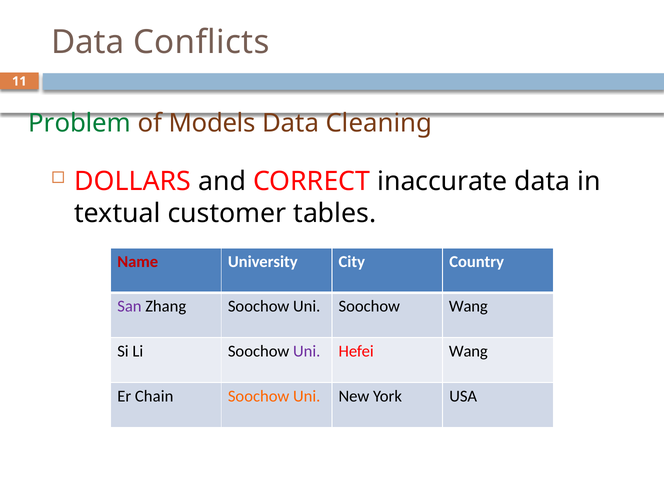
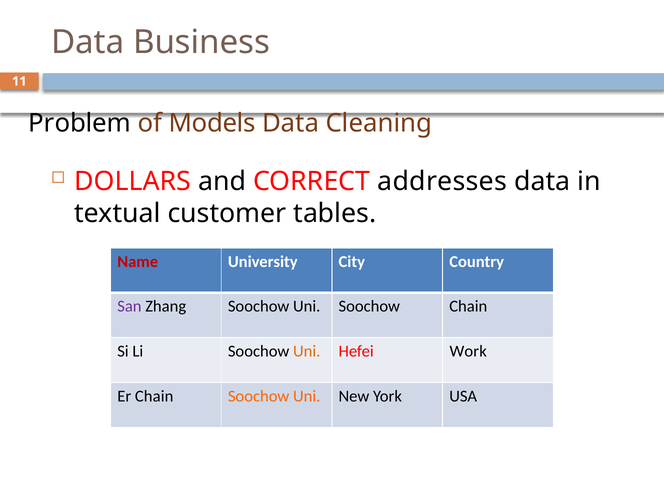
Conflicts: Conflicts -> Business (202, 42)
Problem colour: green -> black (80, 123)
inaccurate: inaccurate -> addresses (442, 181)
Soochow Wang: Wang -> Chain (468, 306)
Uni colour: purple -> orange (307, 351)
Hefei Wang: Wang -> Work (468, 351)
